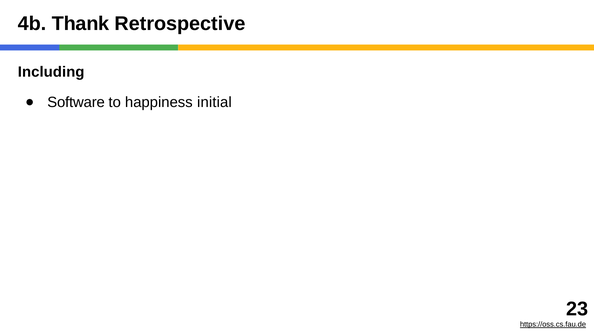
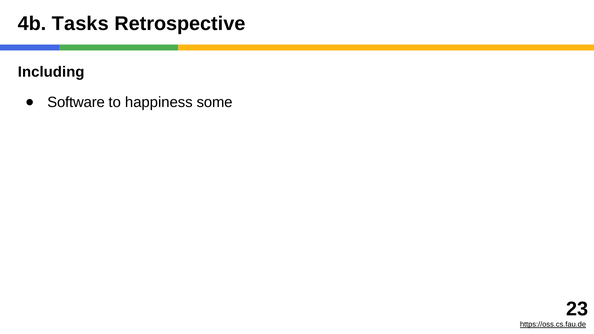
Thank: Thank -> Tasks (80, 24)
initial: initial -> some (215, 102)
